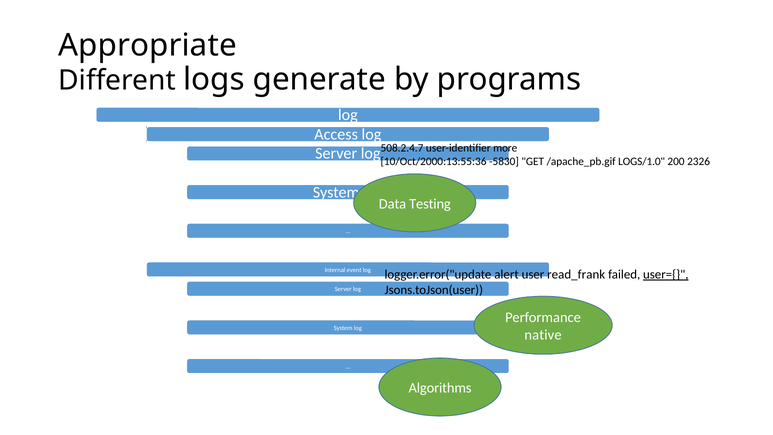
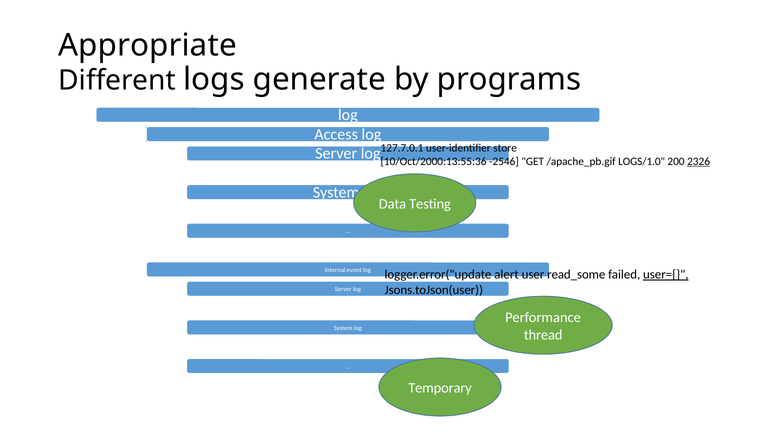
508.2.4.7: 508.2.4.7 -> 127.7.0.1 (402, 148)
more: more -> store (505, 148)
-5830: -5830 -> -2546 (504, 161)
2326 underline: none -> present (699, 161)
read_frank: read_frank -> read_some (576, 274)
native: native -> thread (543, 335)
Algorithms: Algorithms -> Temporary (440, 388)
